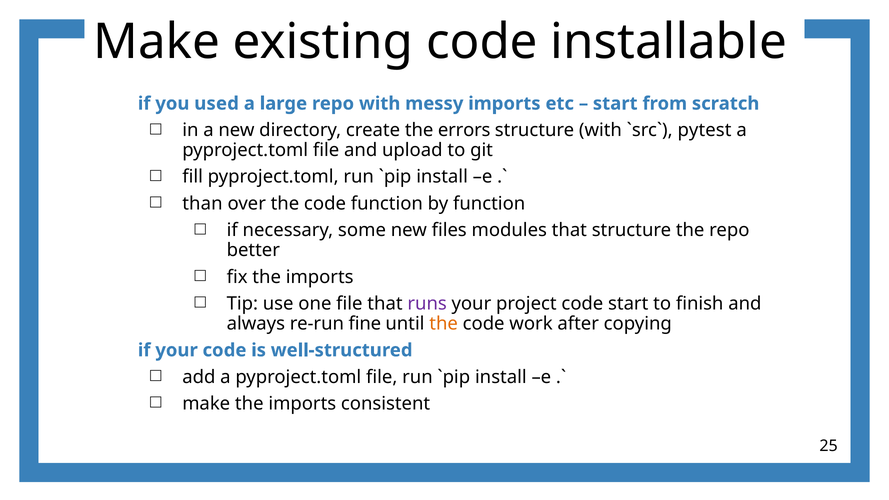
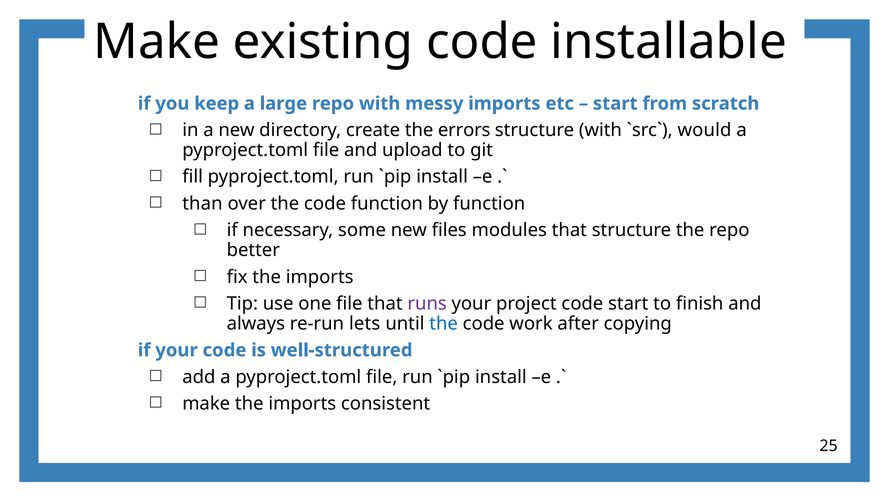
used: used -> keep (217, 104)
pytest: pytest -> would (704, 130)
fine: fine -> lets (365, 324)
the colour: orange -> blue (444, 324)
